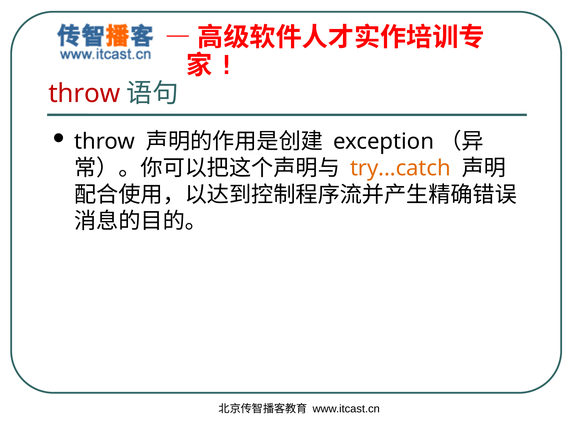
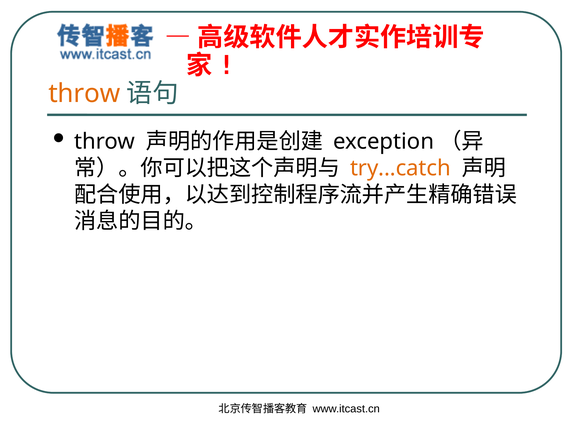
throw colour: red -> orange (84, 94)
